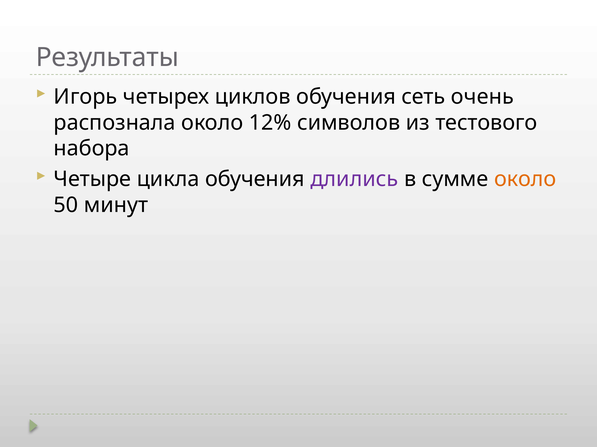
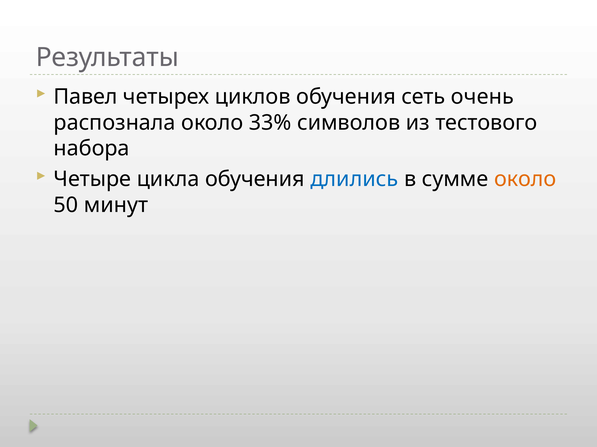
Игорь: Игорь -> Павел (86, 97)
12%: 12% -> 33% (270, 123)
длились colour: purple -> blue (354, 180)
